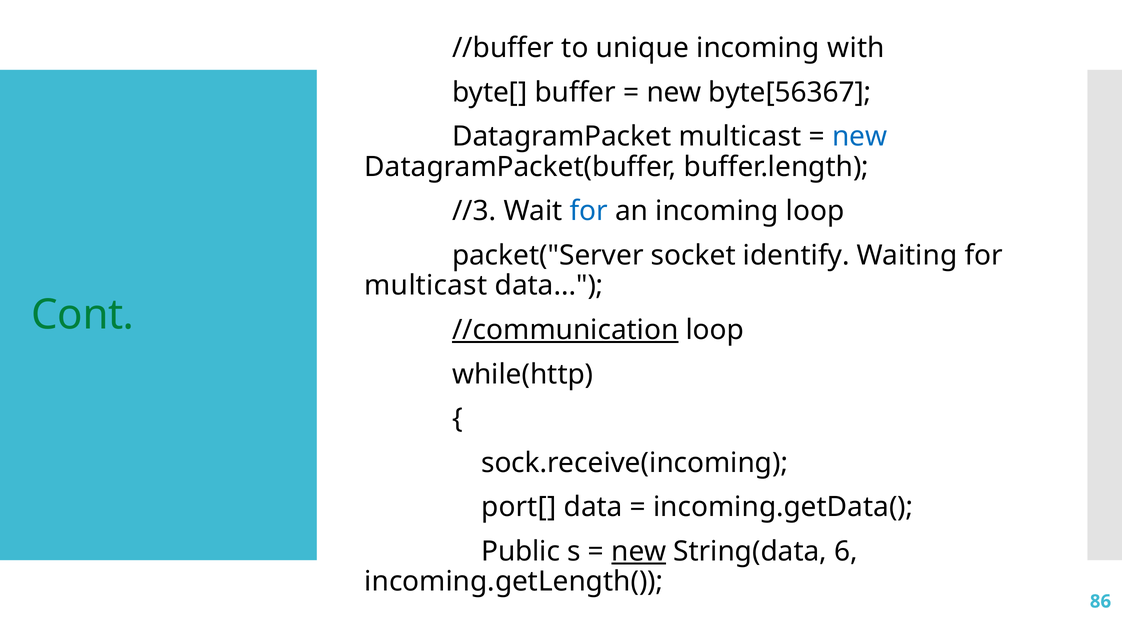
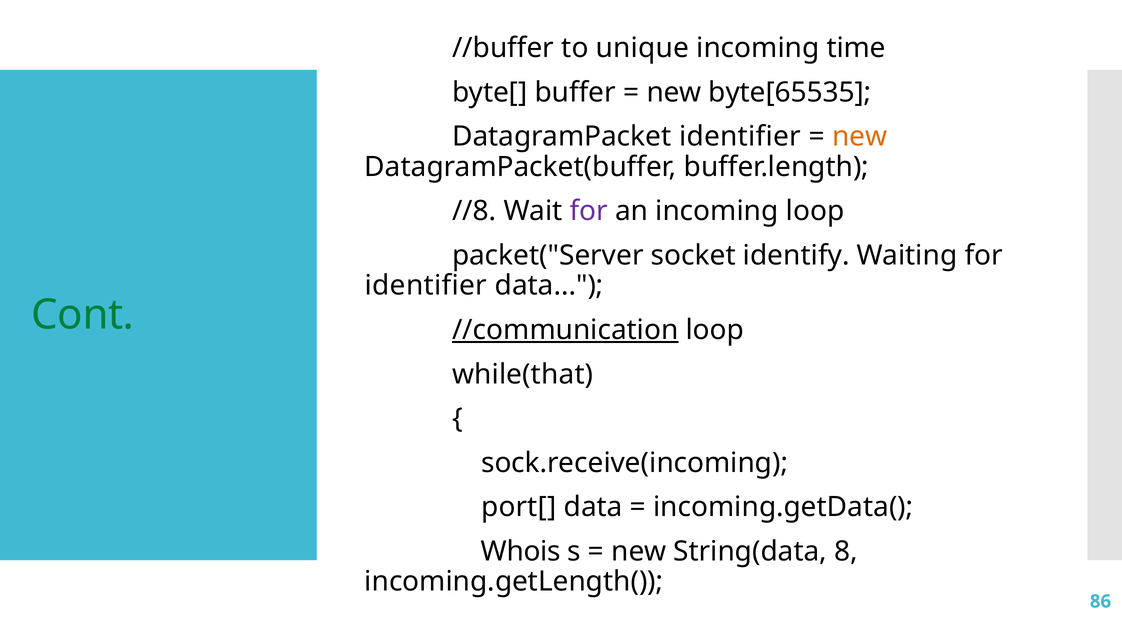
with: with -> time (856, 48)
byte[56367: byte[56367 -> byte[65535 (790, 92)
DatagramPacket multicast: multicast -> identifier (740, 137)
new colour: blue -> orange (860, 137)
//3: //3 -> //8 (474, 211)
for colour: blue -> purple (589, 211)
multicast: multicast -> identifier (426, 286)
while(http: while(http -> while(that (523, 374)
Public: Public -> Whois (521, 552)
new underline: present -> none (639, 552)
6: 6 -> 8 (846, 552)
